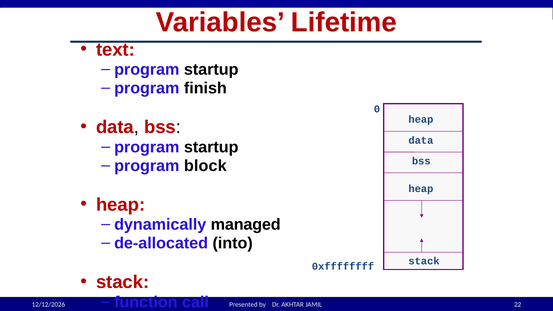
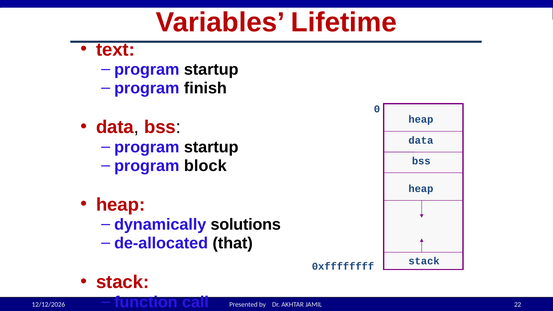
managed: managed -> solutions (246, 225)
into: into -> that (233, 243)
